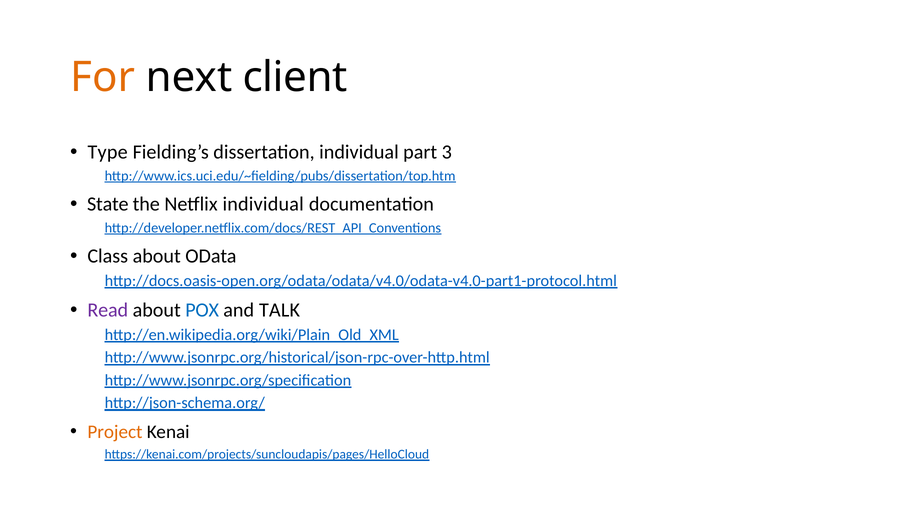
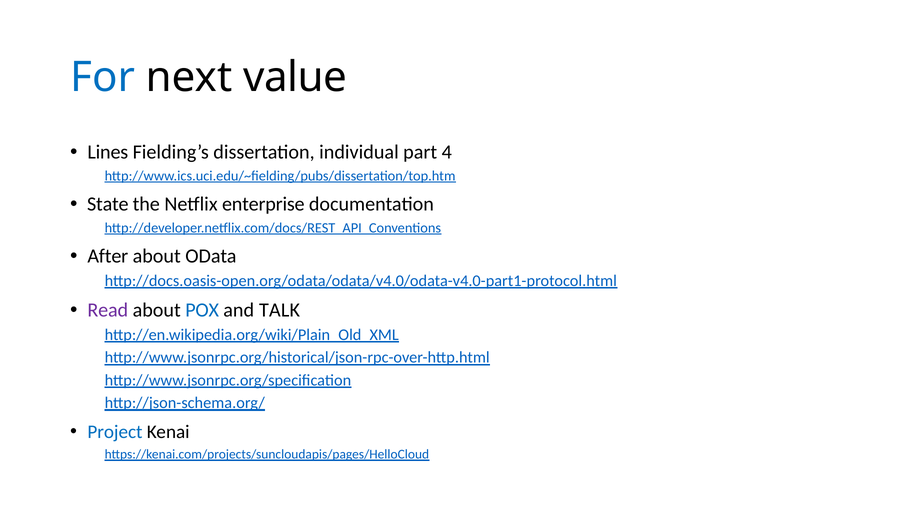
For colour: orange -> blue (103, 77)
client: client -> value (295, 77)
Type: Type -> Lines (108, 152)
3: 3 -> 4 (447, 152)
Netflix individual: individual -> enterprise (263, 204)
Class: Class -> After (108, 256)
Project colour: orange -> blue (115, 431)
